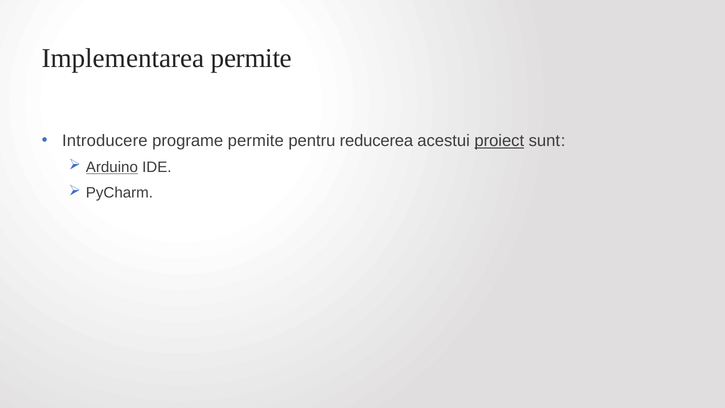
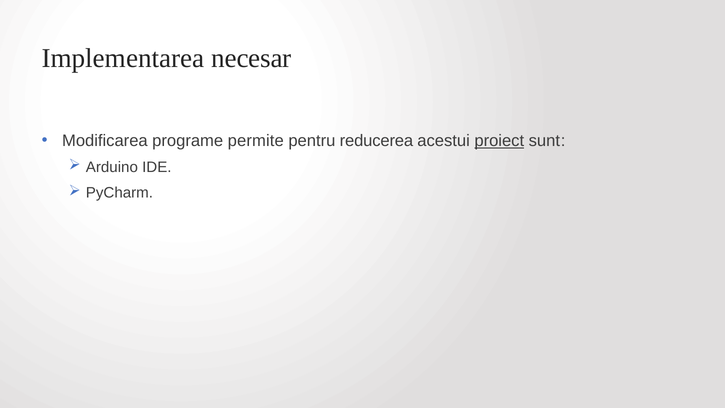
Implementarea permite: permite -> necesar (251, 58)
Introducere: Introducere -> Modificarea (105, 141)
Arduino underline: present -> none (112, 167)
